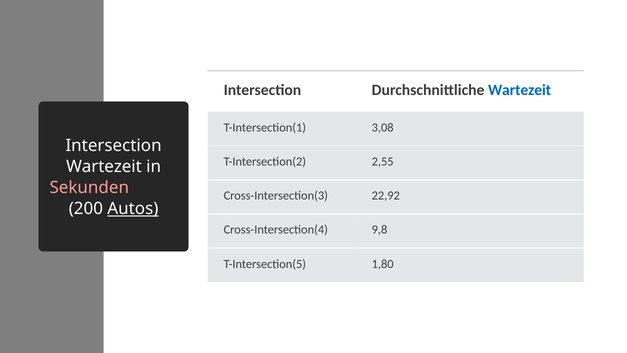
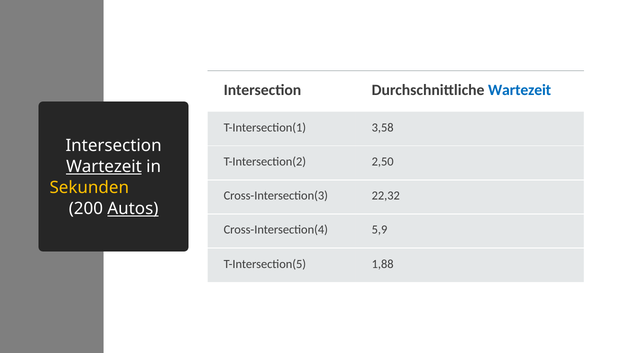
3,08: 3,08 -> 3,58 (383, 128)
2,55: 2,55 -> 2,50 (383, 162)
Wartezeit underline: none -> present (104, 167)
Sekunden colour: pink -> yellow (89, 187)
22,92: 22,92 -> 22,32 (386, 196)
9,8: 9,8 -> 5,9 (379, 230)
1,80: 1,80 -> 1,88 (383, 264)
